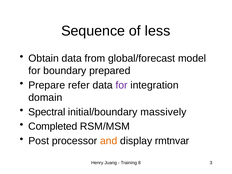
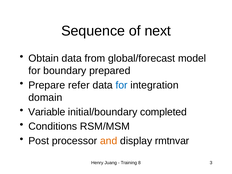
less: less -> next (158, 31)
for colour: purple -> blue (122, 85)
Spectral: Spectral -> Variable (47, 112)
massively: massively -> completed (163, 112)
Completed: Completed -> Conditions (53, 126)
